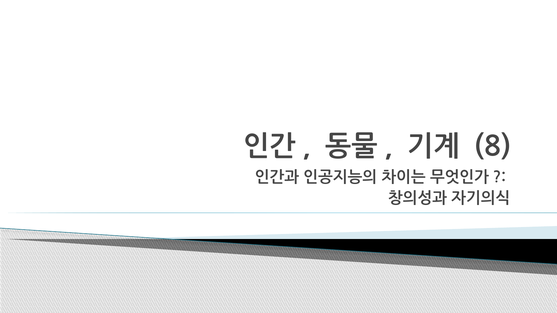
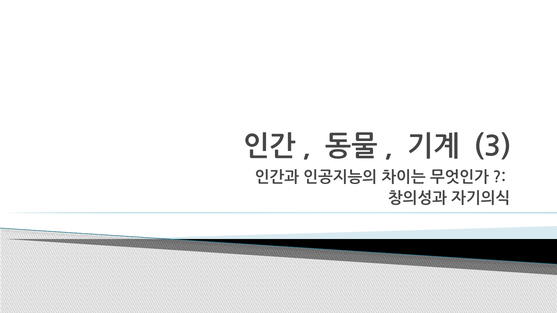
8: 8 -> 3 (493, 147)
